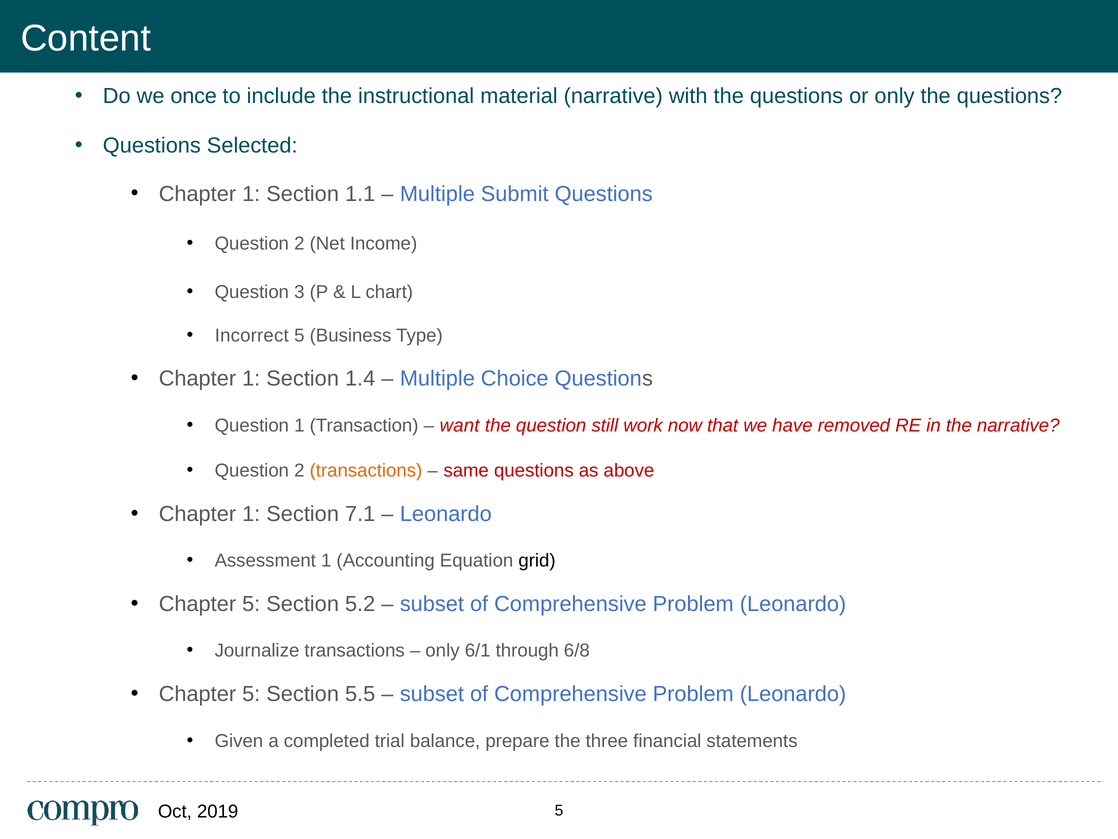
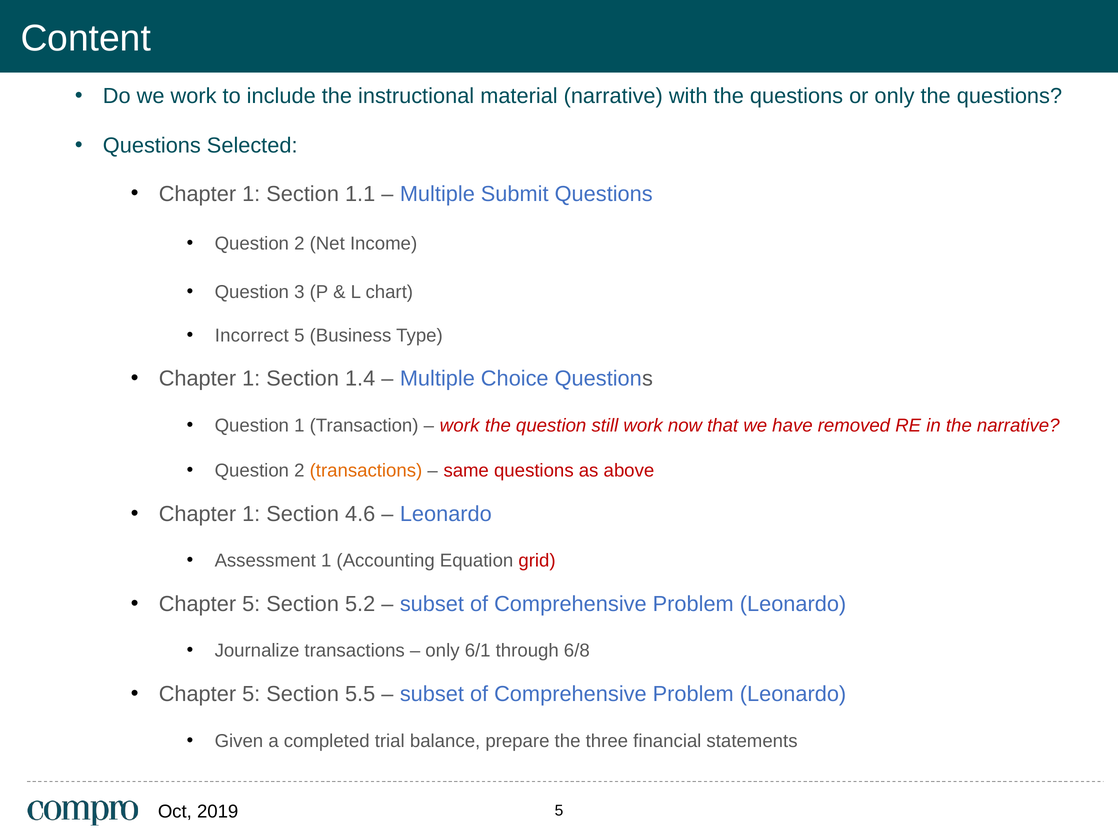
we once: once -> work (194, 96)
want: want -> work (460, 425)
7.1: 7.1 -> 4.6 (360, 514)
grid colour: black -> red (537, 560)
